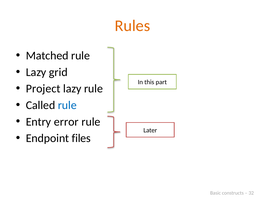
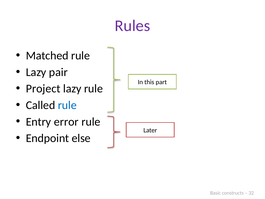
Rules colour: orange -> purple (132, 26)
grid: grid -> pair (58, 72)
files: files -> else (81, 138)
